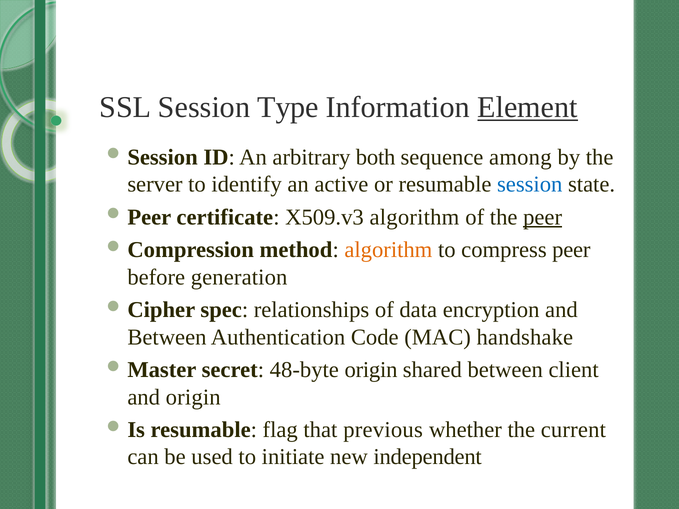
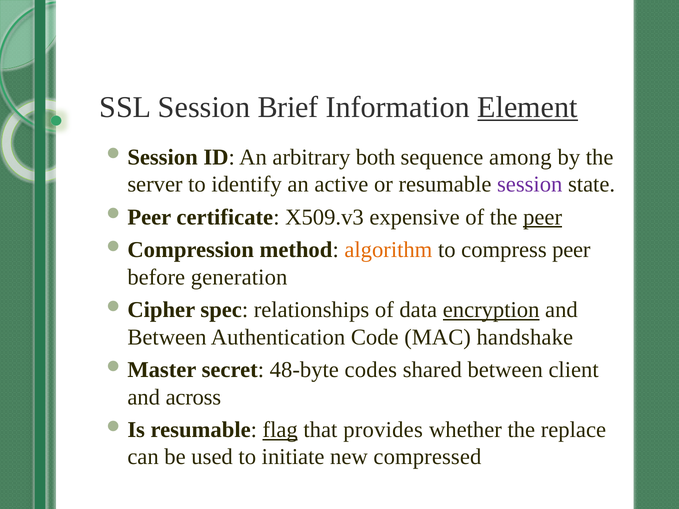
Type: Type -> Brief (288, 107)
session colour: blue -> purple (530, 184)
X509.v3 algorithm: algorithm -> expensive (415, 217)
encryption underline: none -> present (491, 310)
48-byte origin: origin -> codes (371, 370)
and origin: origin -> across (193, 397)
flag underline: none -> present (280, 430)
previous: previous -> provides (383, 430)
current: current -> replace (573, 430)
independent: independent -> compressed (427, 457)
